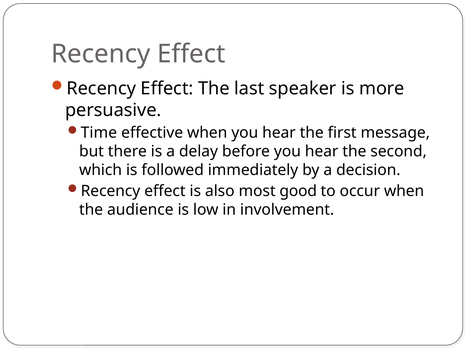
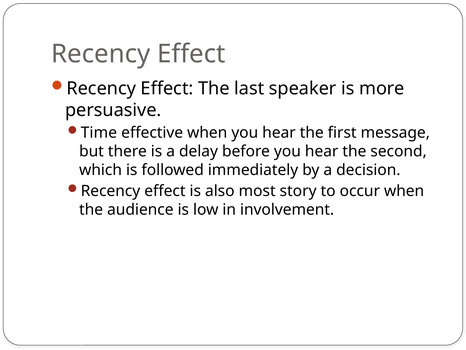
good: good -> story (298, 191)
